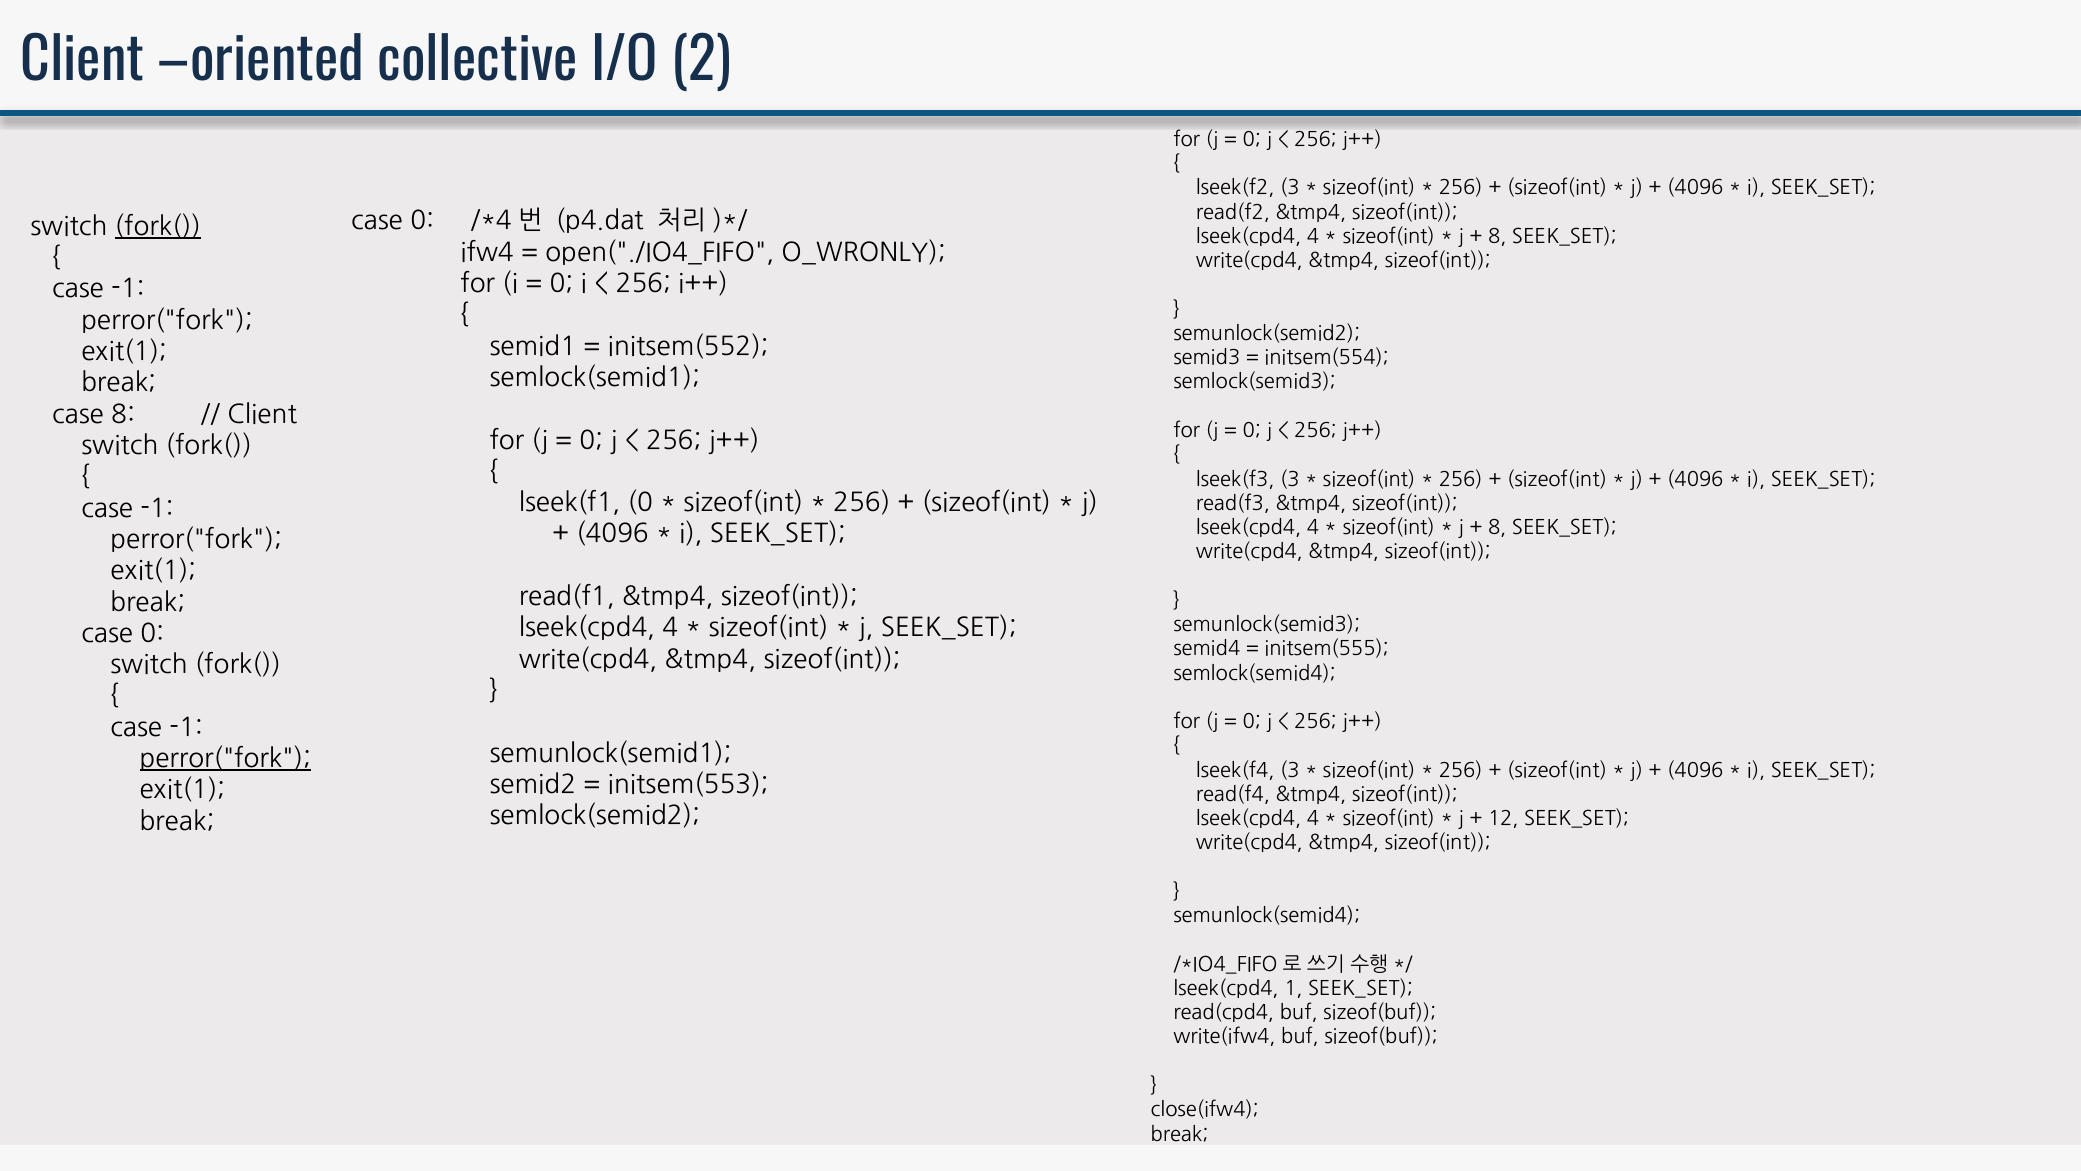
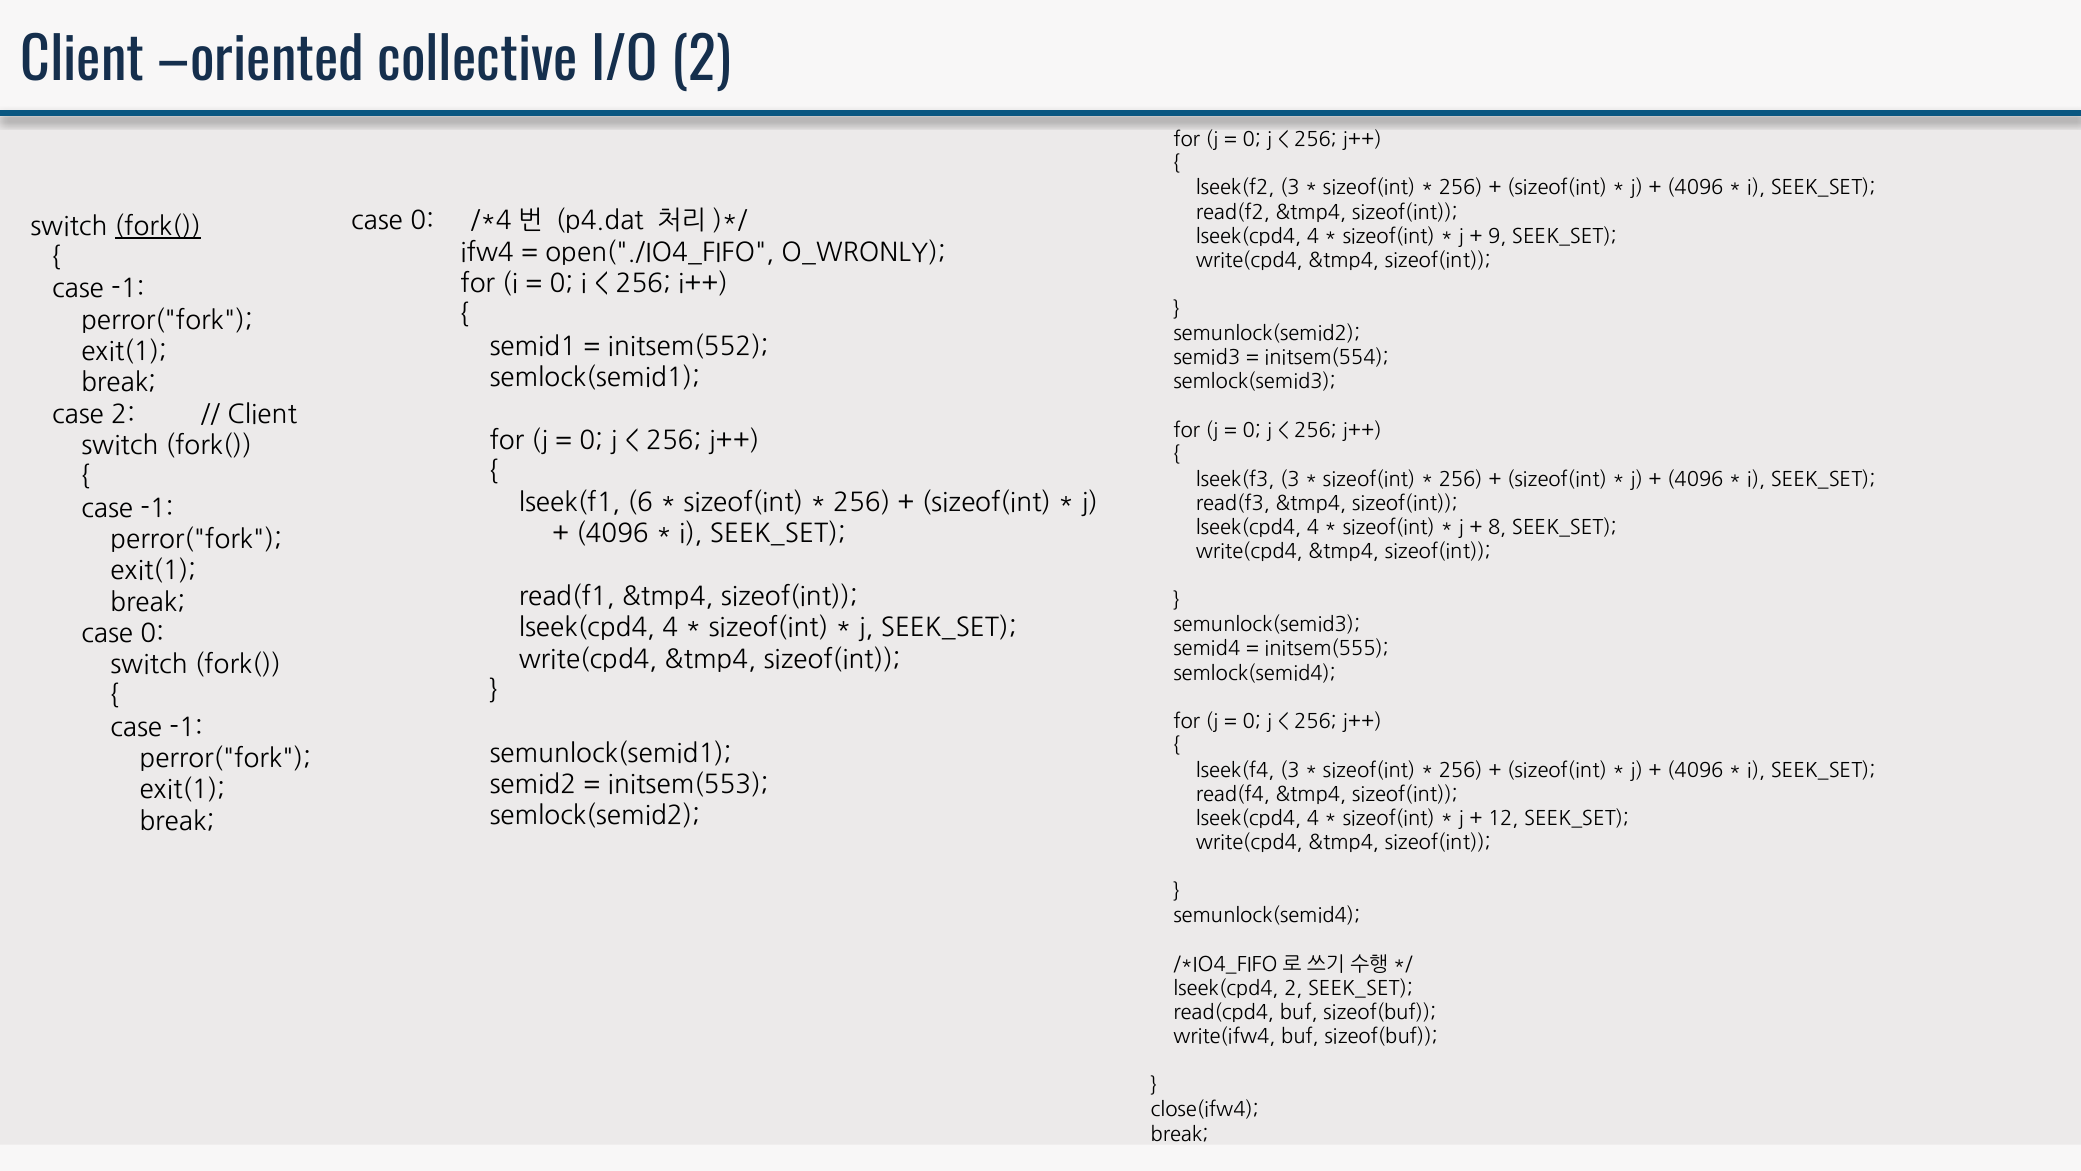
8: 8 -> 9 (1497, 237)
case 8: 8 -> 2 (123, 414)
lseek(f1 0: 0 -> 6 (640, 503)
perror("fork underline: present -> none (225, 759)
lseek(cpd4 1: 1 -> 2 (1293, 988)
